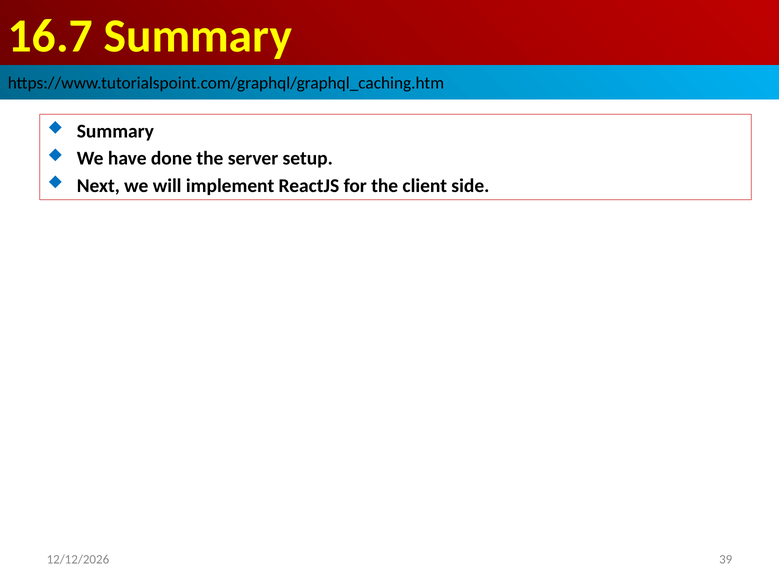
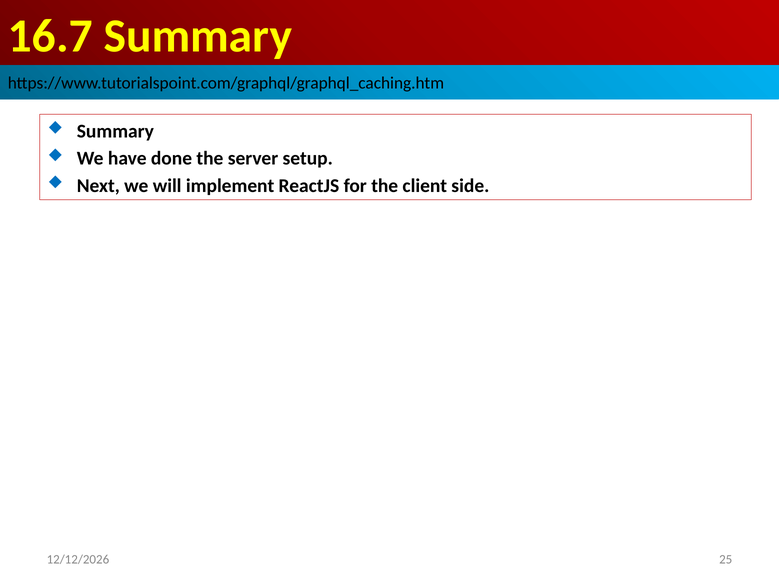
39: 39 -> 25 (726, 560)
